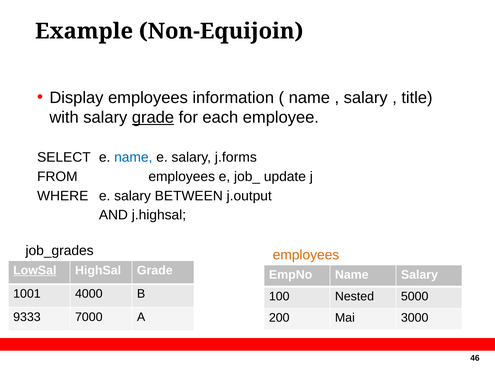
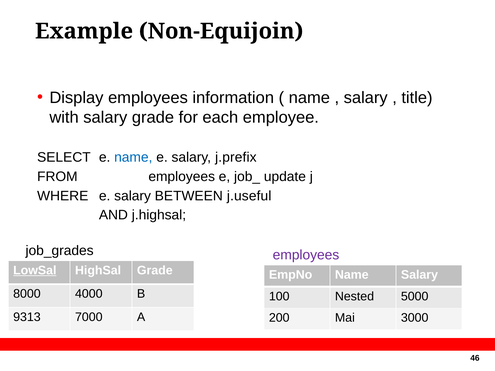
grade underline: present -> none (153, 117)
j.forms: j.forms -> j.prefix (236, 157)
j.output: j.output -> j.useful (249, 196)
employees colour: orange -> purple (306, 255)
1001: 1001 -> 8000 (27, 294)
9333: 9333 -> 9313 (27, 317)
